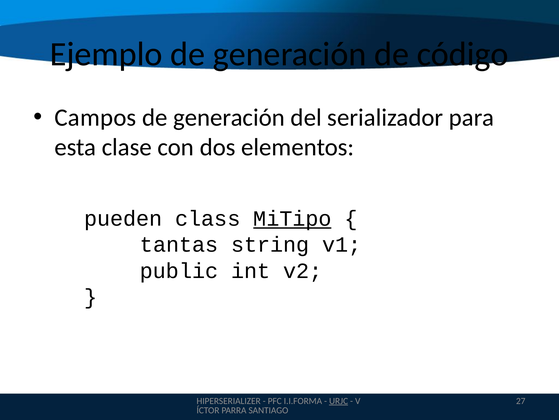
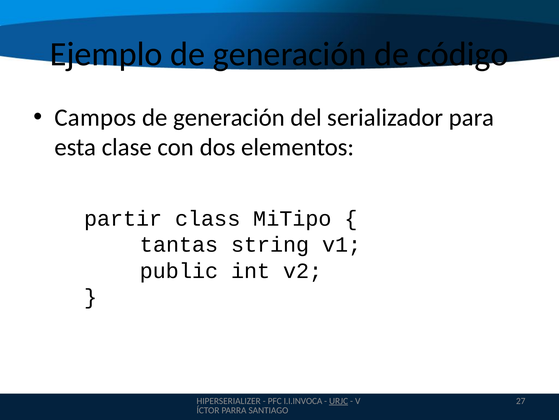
pueden: pueden -> partir (123, 218)
MiTipo underline: present -> none (292, 218)
I.I.FORMA: I.I.FORMA -> I.I.INVOCA (303, 400)
